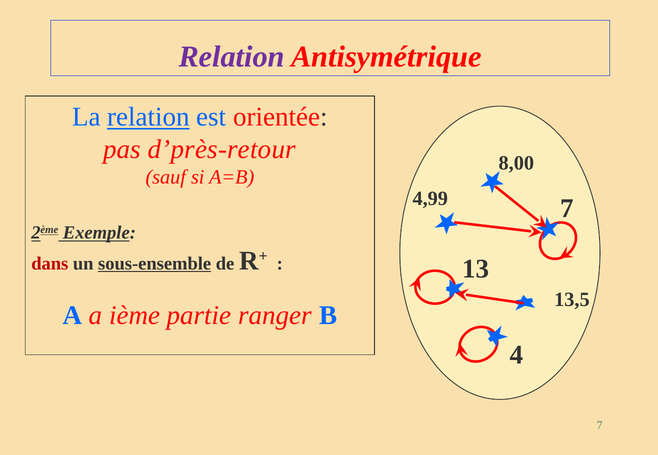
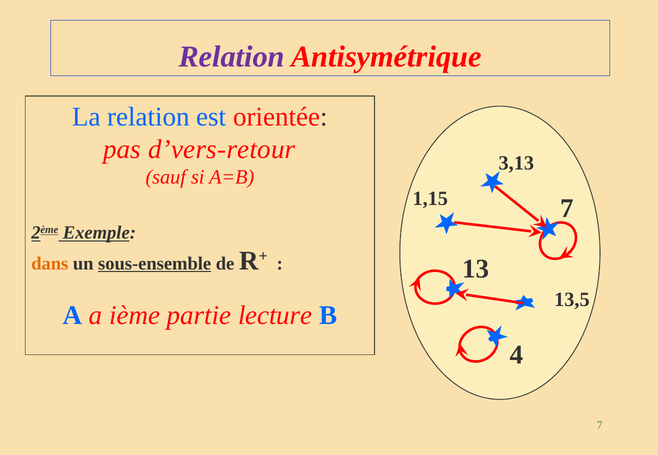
relation underline: present -> none (148, 117)
d’près-retour: d’près-retour -> d’vers-retour (222, 150)
8,00: 8,00 -> 3,13 (516, 163)
4,99: 4,99 -> 1,15 (430, 199)
dans colour: red -> orange (50, 264)
ranger: ranger -> lecture (275, 316)
